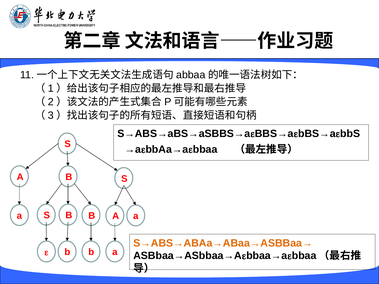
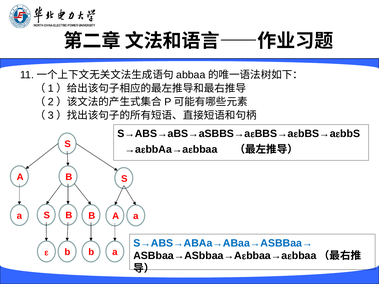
S→ABS→ABAa→ABaa→ASBBaa→ colour: orange -> blue (223, 243)
